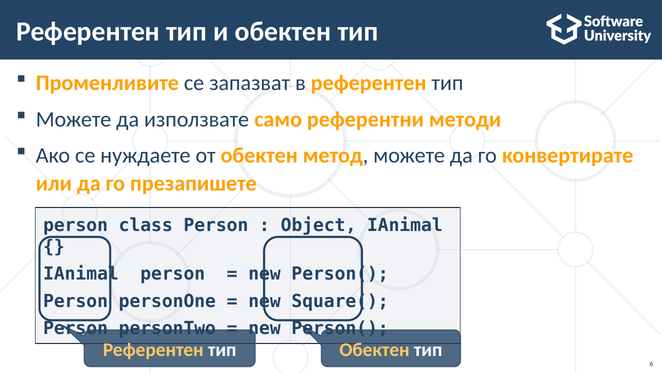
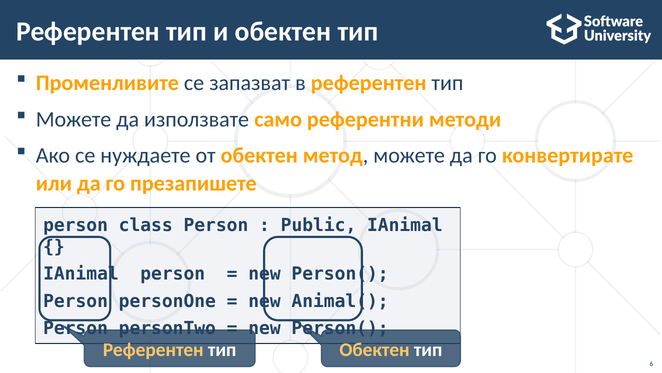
Object: Object -> Public (319, 225)
Square(: Square( -> Animal( (340, 301)
